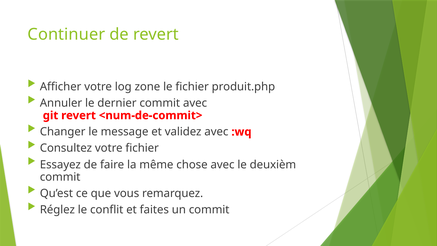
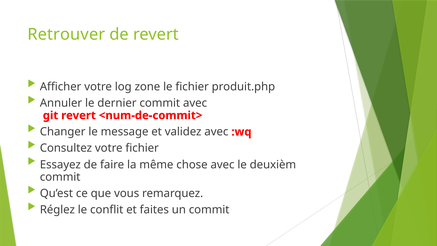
Continuer: Continuer -> Retrouver (66, 34)
